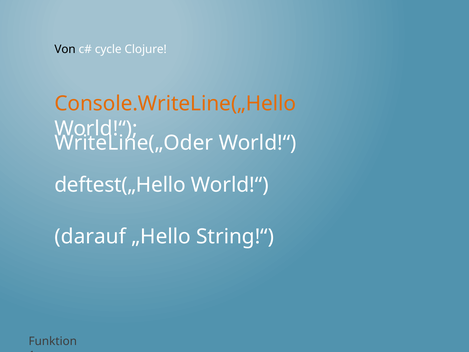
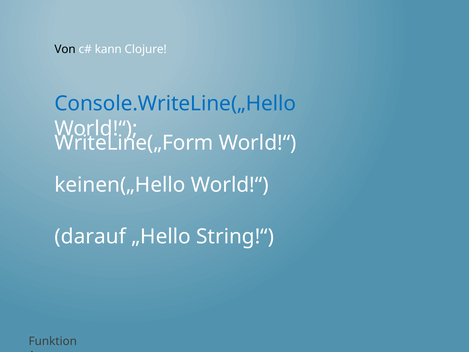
cycle: cycle -> kann (108, 49)
Console.WriteLine(„Hello colour: orange -> blue (175, 103)
WriteLine(„Oder: WriteLine(„Oder -> WriteLine(„Form (134, 143)
deftest(„Hello: deftest(„Hello -> keinen(„Hello (120, 185)
